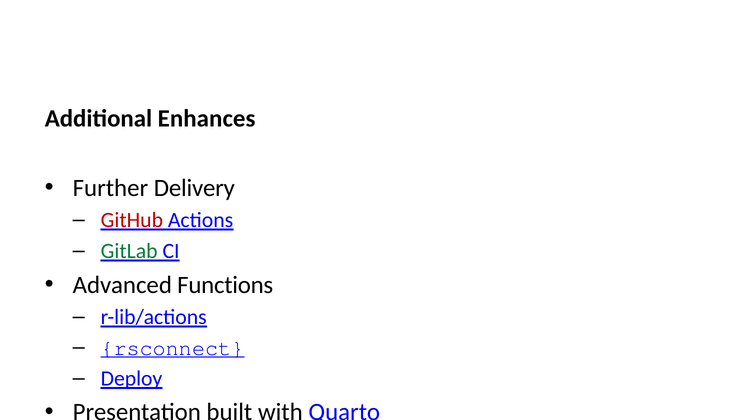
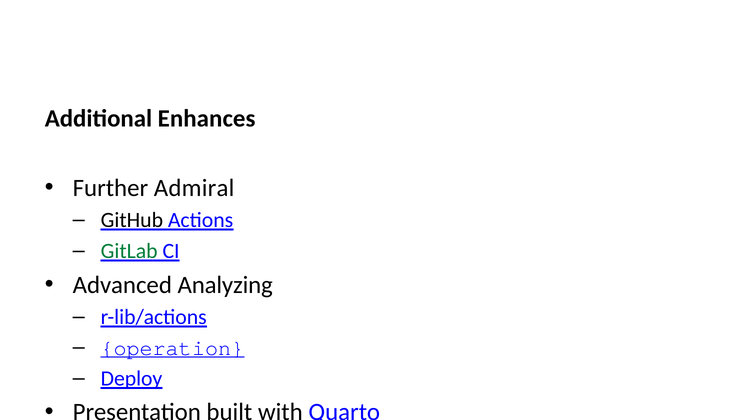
Delivery: Delivery -> Admiral (194, 188)
GitHub colour: red -> black (132, 220)
Functions: Functions -> Analyzing (225, 285)
rsconnect: rsconnect -> operation (172, 348)
